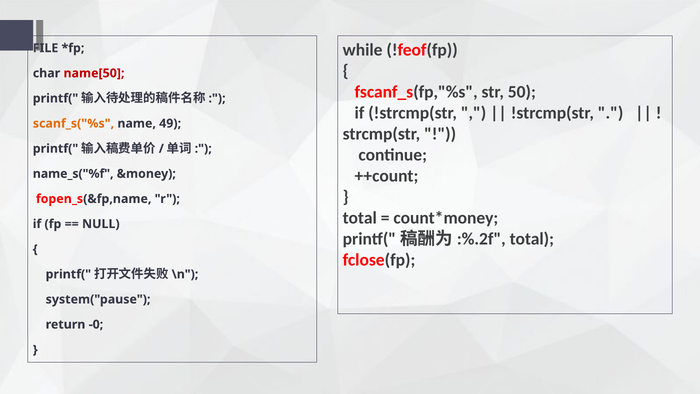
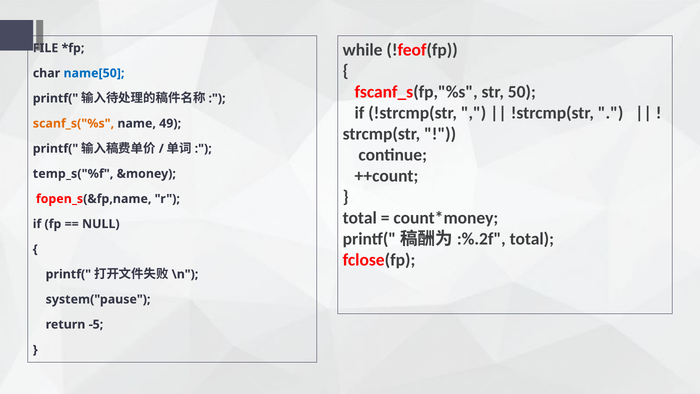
name[50 colour: red -> blue (94, 73)
name_s("%f: name_s("%f -> temp_s("%f (73, 174)
-0: -0 -> -5 (96, 324)
